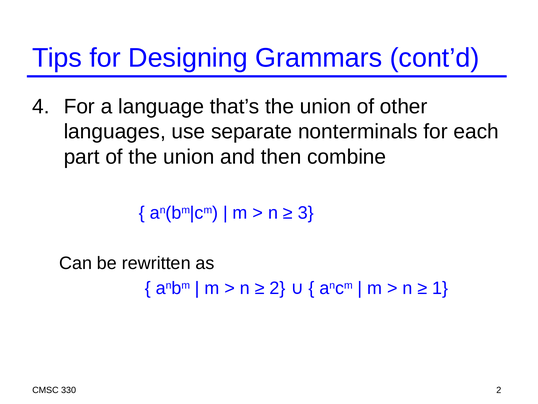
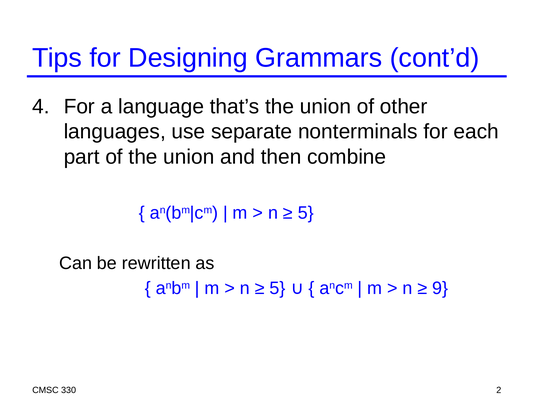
3: 3 -> 5 (306, 213)
2: 2 -> 5 (278, 288)
1: 1 -> 9 (440, 288)
